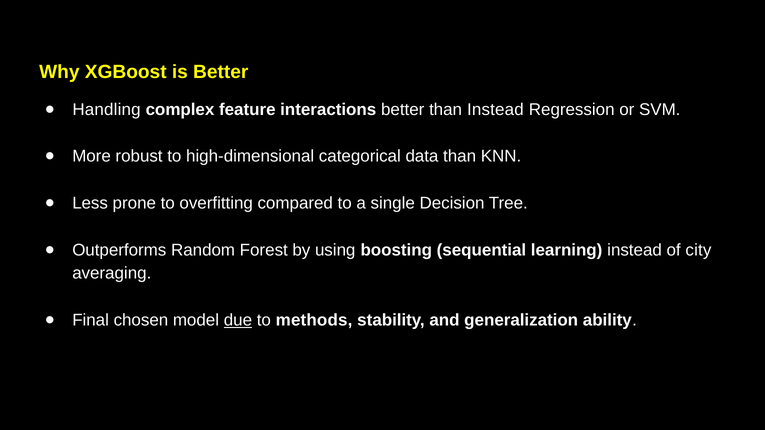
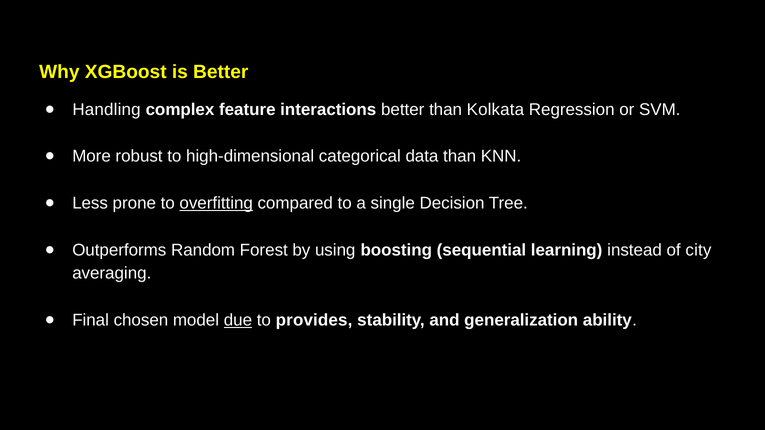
than Instead: Instead -> Kolkata (495, 110)
overfitting underline: none -> present (216, 203)
methods: methods -> provides (314, 320)
